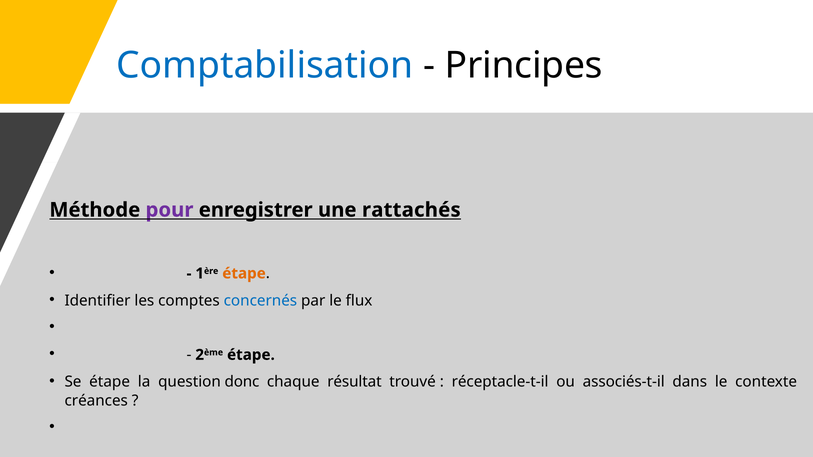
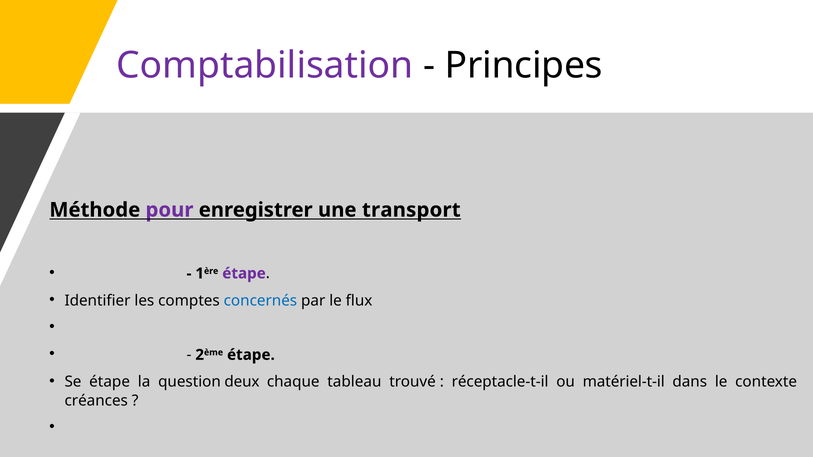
Comptabilisation colour: blue -> purple (265, 65)
rattachés: rattachés -> transport (411, 210)
étape colour: orange -> purple (244, 274)
donc: donc -> deux (242, 382)
résultat: résultat -> tableau (354, 382)
associés-t-il: associés-t-il -> matériel-t-il (624, 382)
